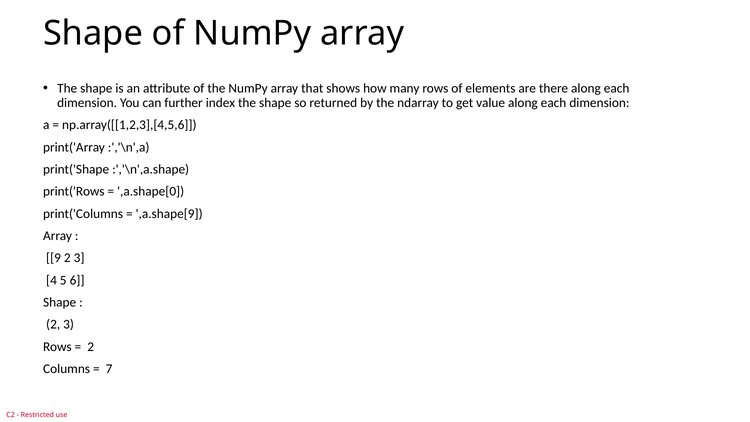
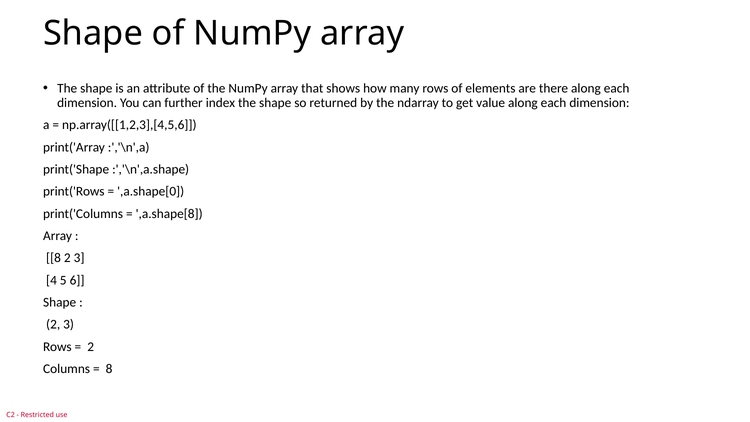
,a.shape[9: ,a.shape[9 -> ,a.shape[8 (169, 214)
9: 9 -> 8 (54, 258)
7: 7 -> 8 (109, 369)
